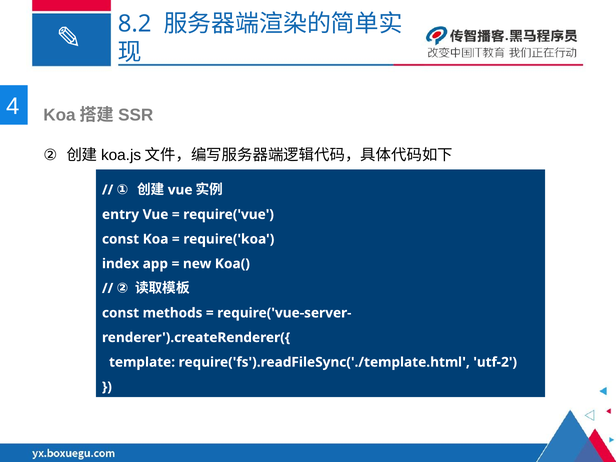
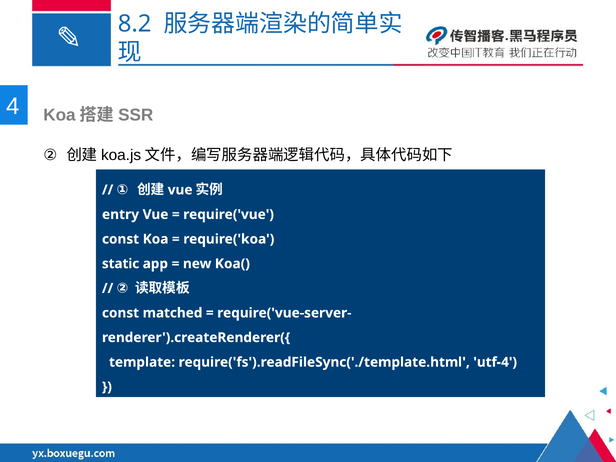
index: index -> static (121, 264)
methods: methods -> matched (173, 313)
utf-2: utf-2 -> utf-4 (495, 362)
